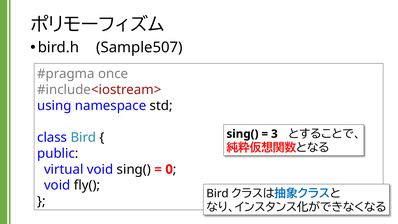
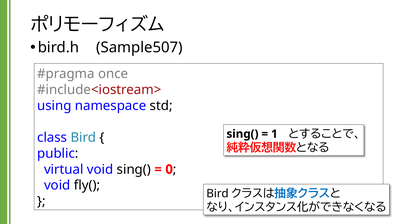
3: 3 -> 1 (274, 134)
